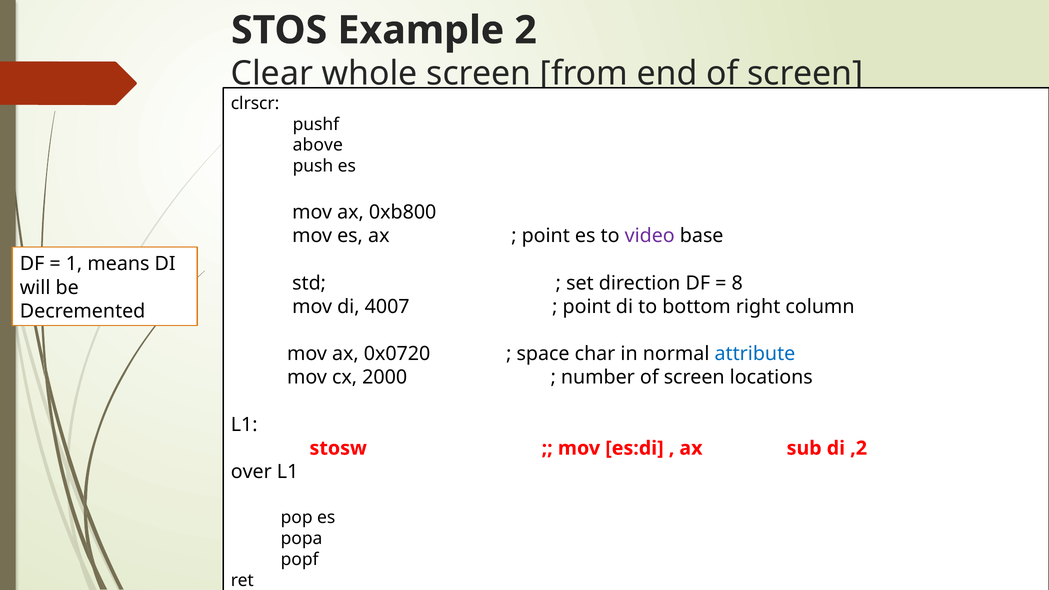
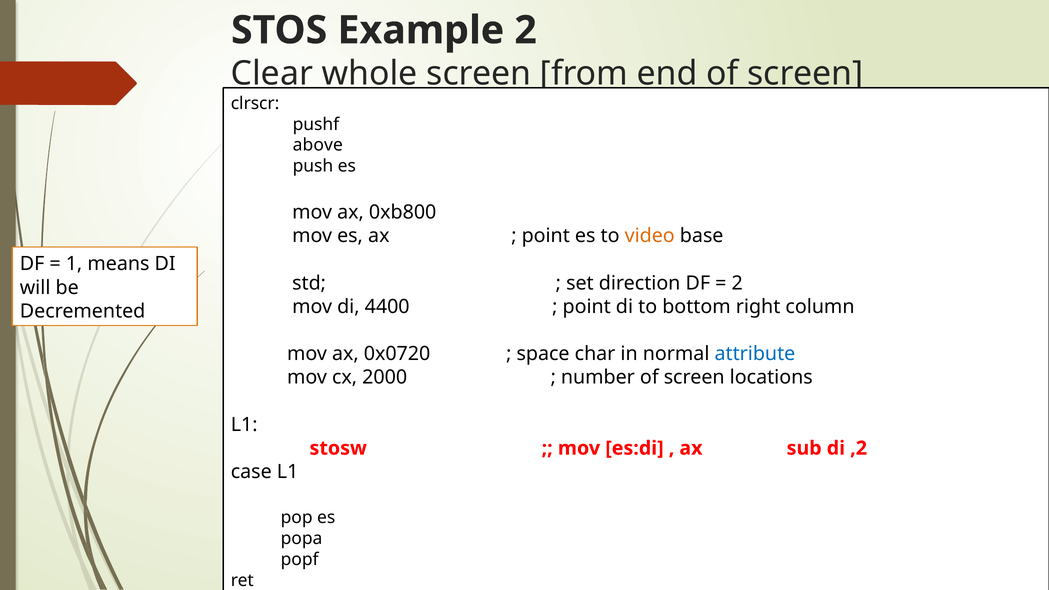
video colour: purple -> orange (650, 236)
8: 8 -> 2 (737, 283)
4007: 4007 -> 4400 (387, 307)
over: over -> case (251, 472)
